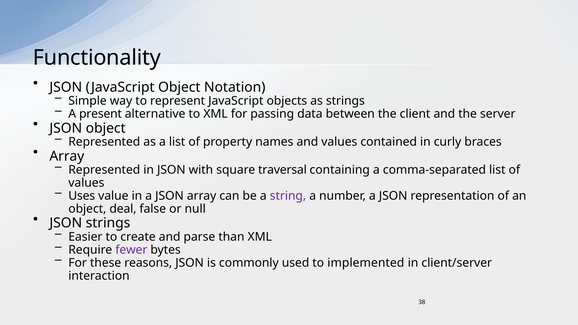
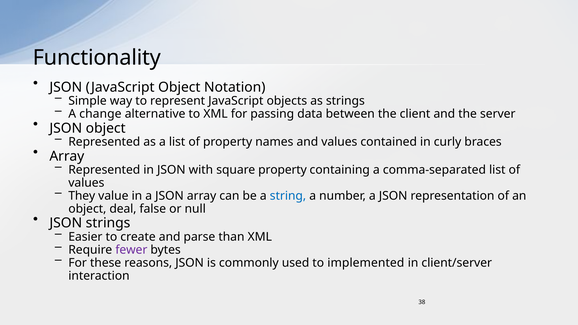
present: present -> change (100, 114)
square traversal: traversal -> property (282, 170)
Uses: Uses -> They (82, 196)
string colour: purple -> blue (288, 196)
